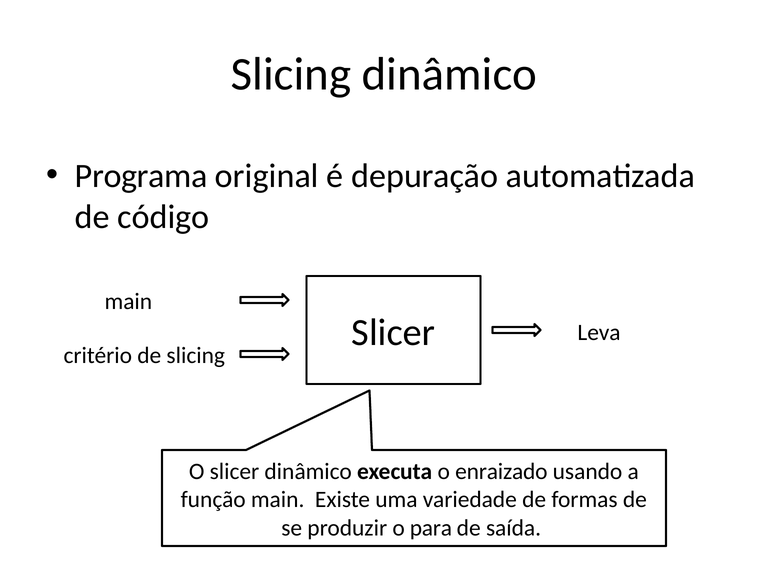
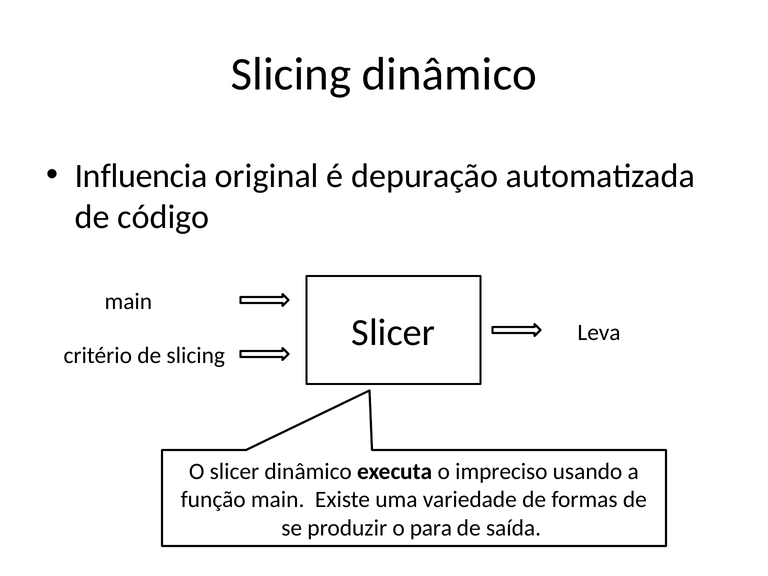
Programa: Programa -> Influencia (141, 176)
enraizado: enraizado -> impreciso (501, 472)
